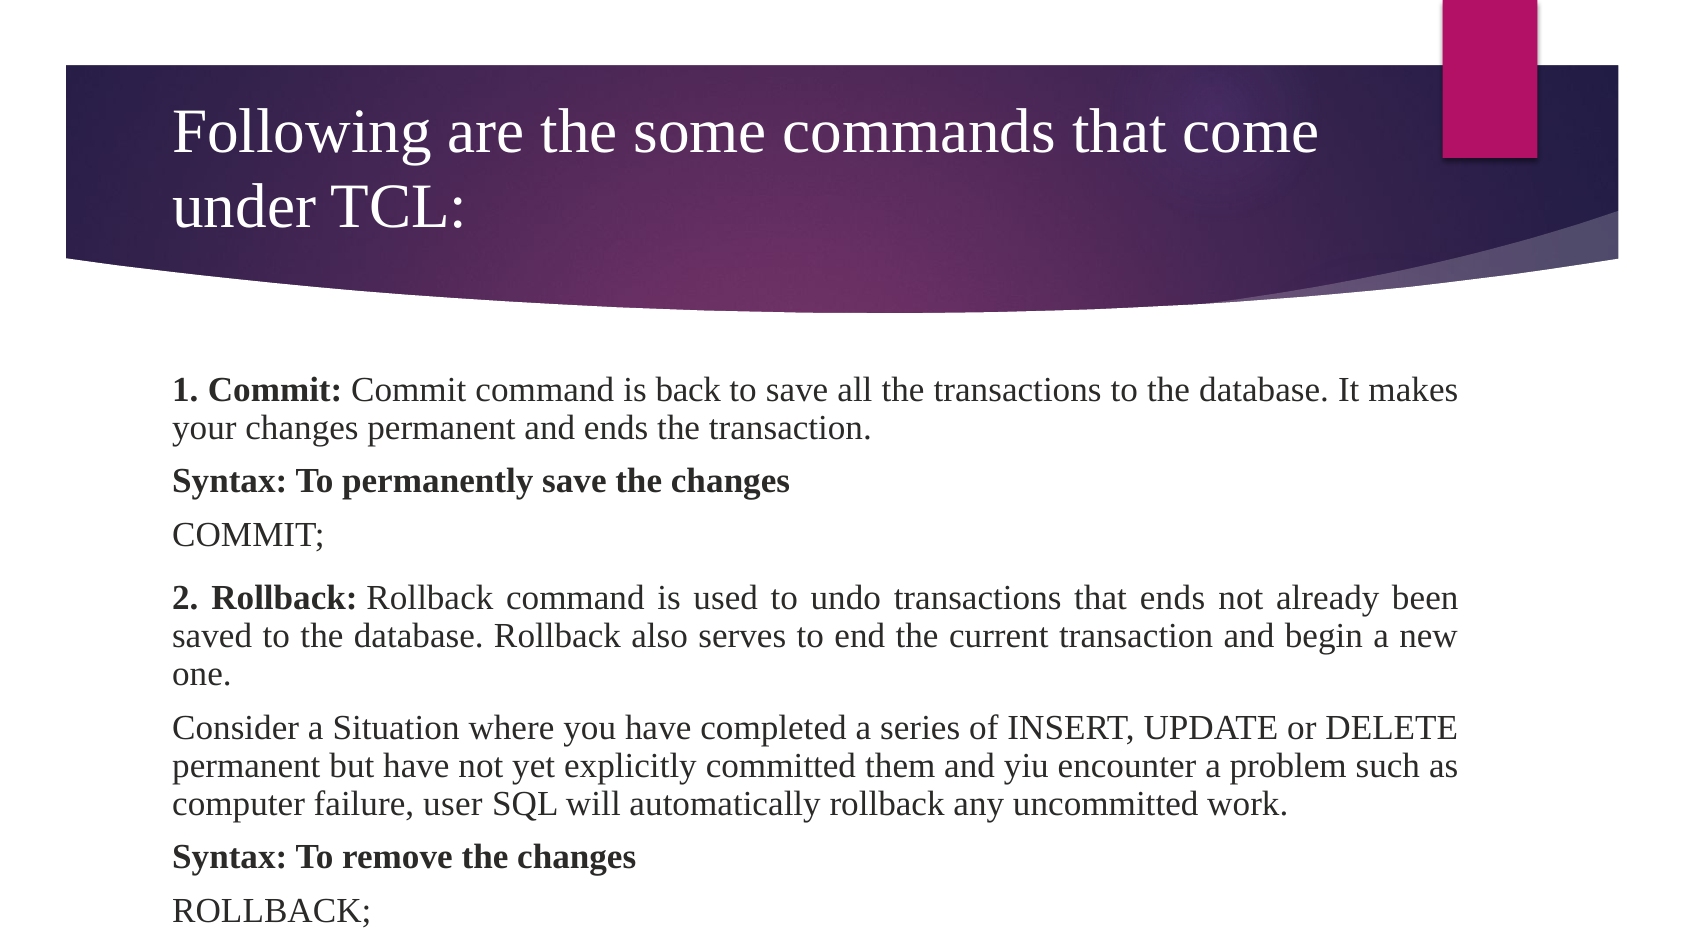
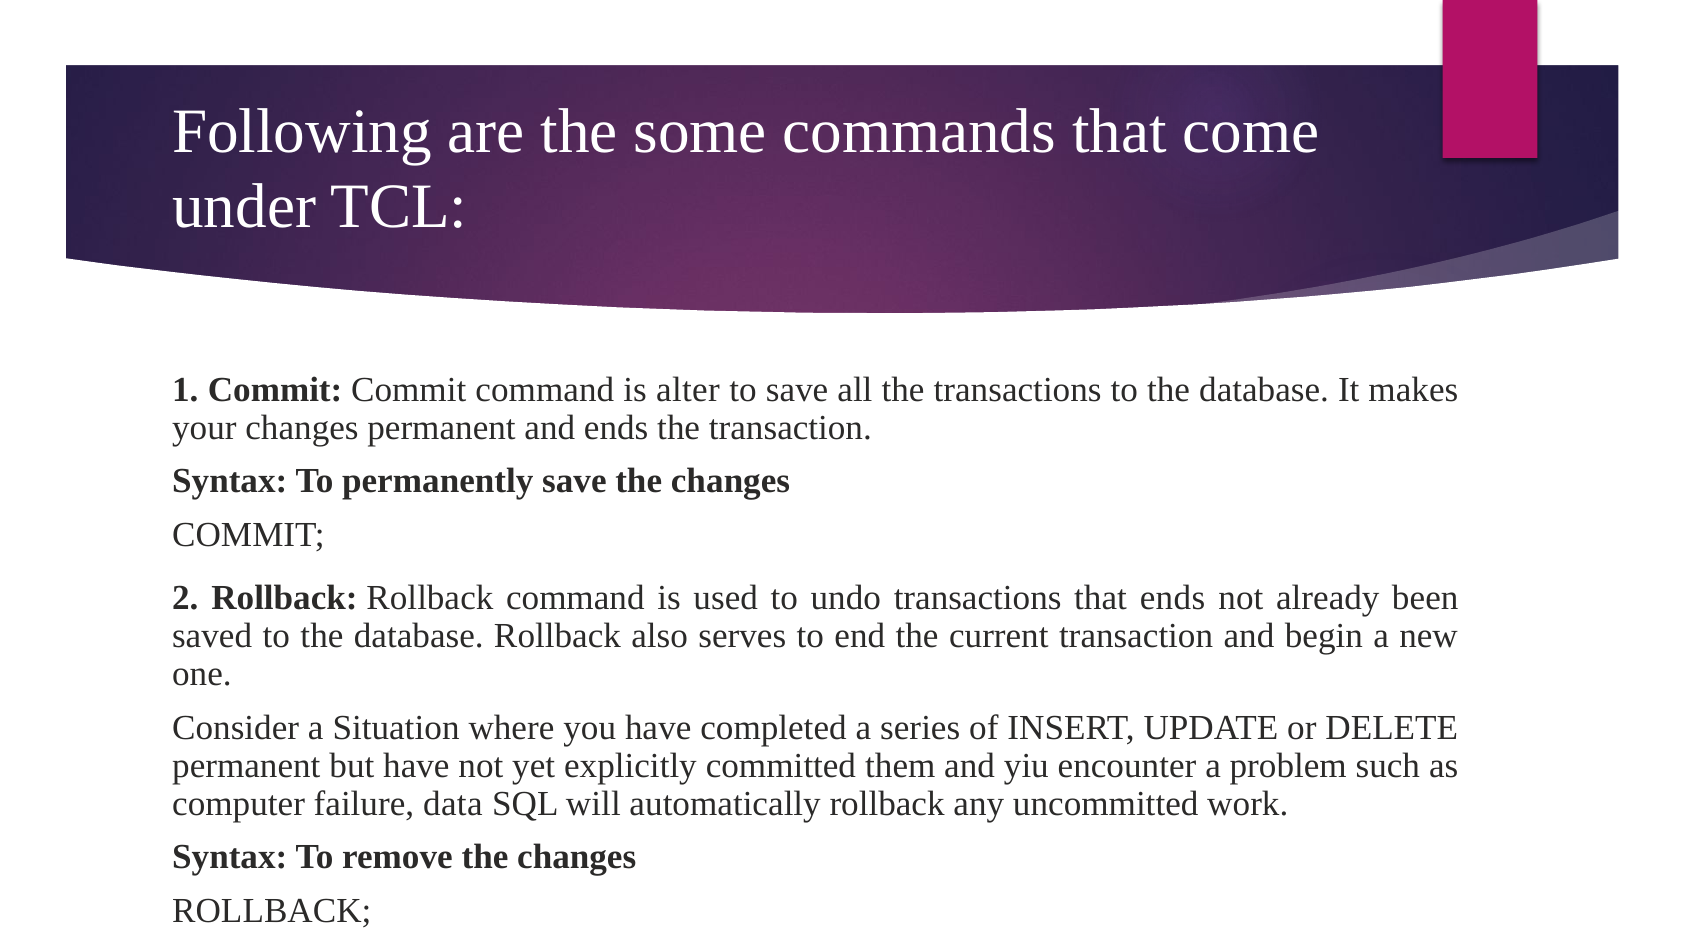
back: back -> alter (688, 390)
user: user -> data (453, 803)
